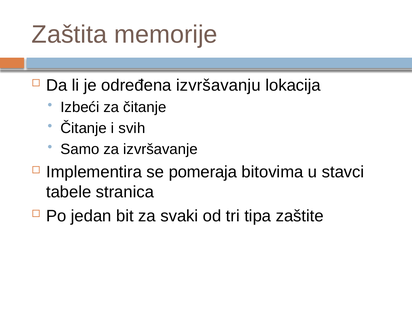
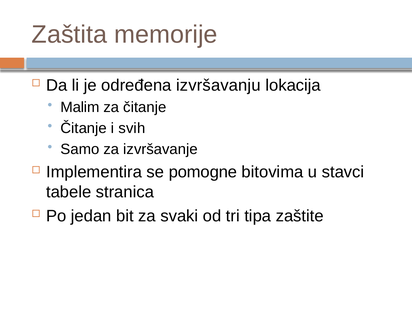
Izbeći: Izbeći -> Malim (80, 107)
pomeraja: pomeraja -> pomogne (203, 172)
